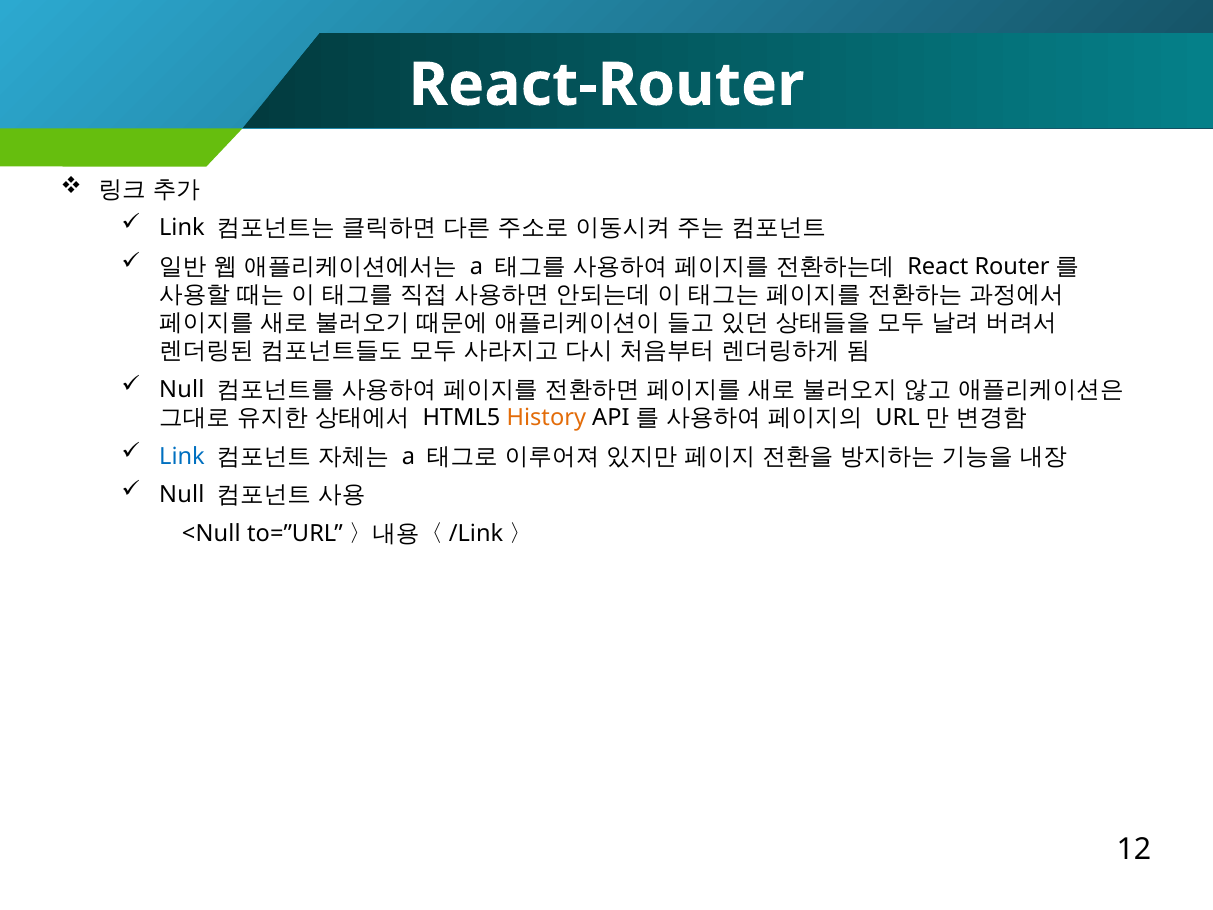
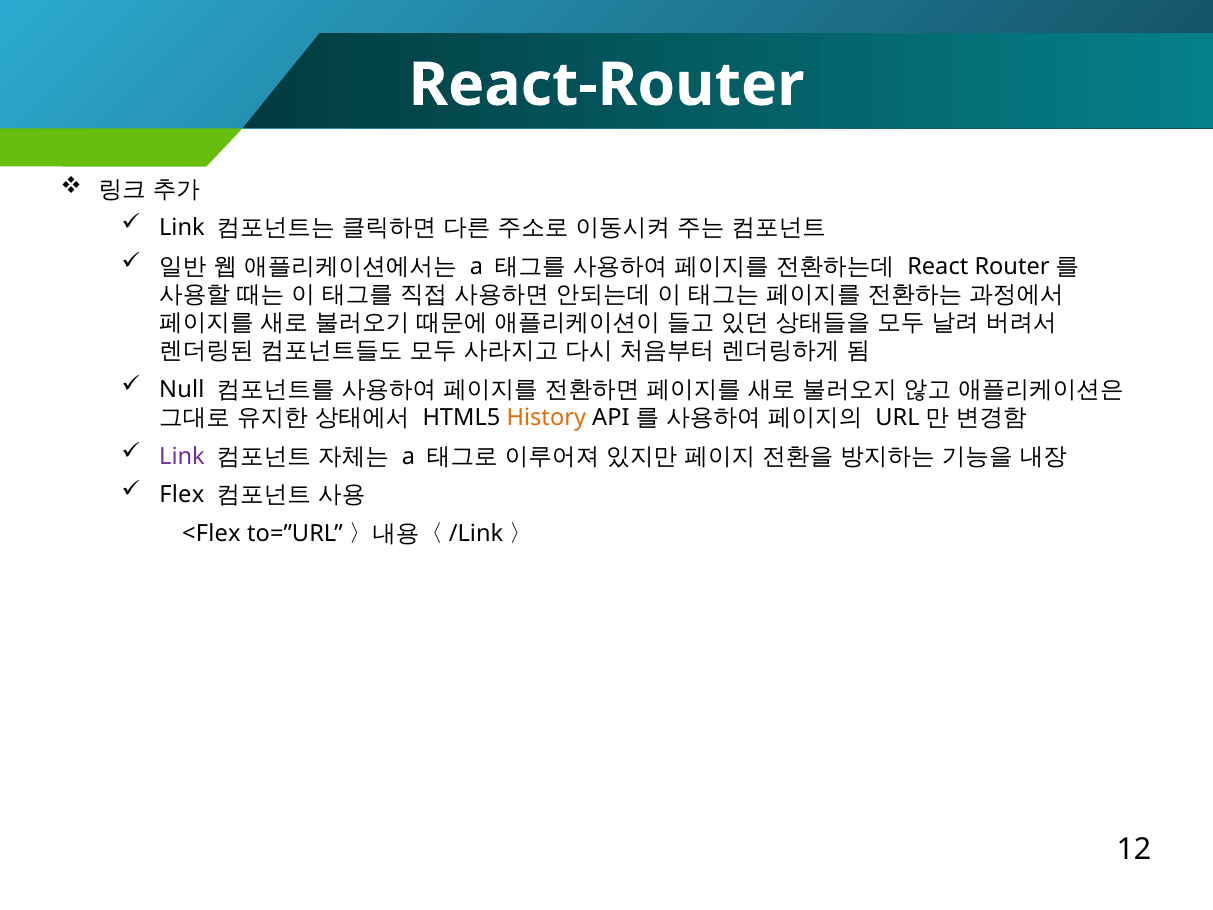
Link colour: blue -> purple (182, 456)
Null: Null -> Flex (182, 495)
<Null: <Null -> <Flex (211, 533)
